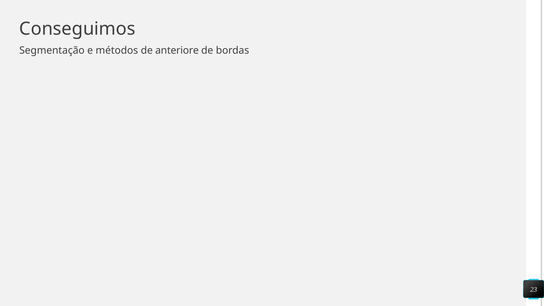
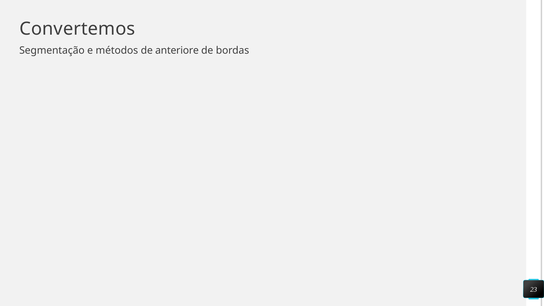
Conseguimos: Conseguimos -> Convertemos (77, 29)
